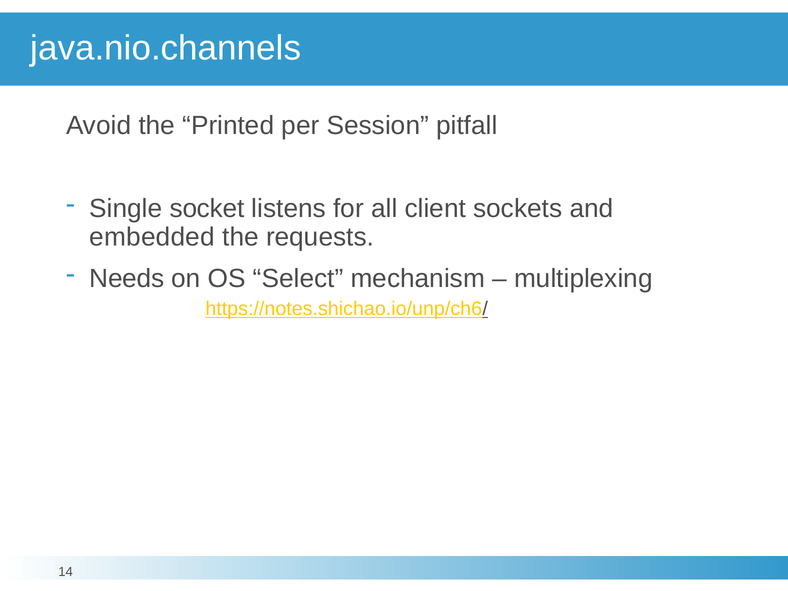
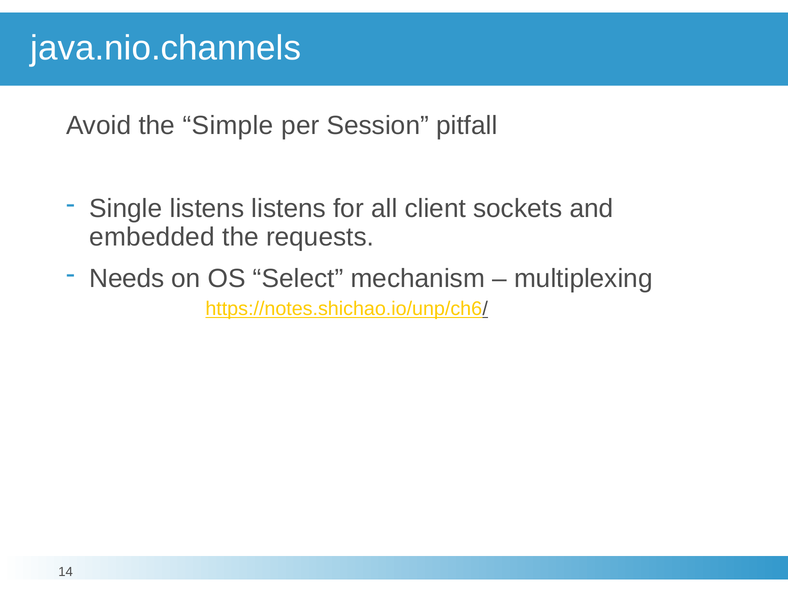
Printed: Printed -> Simple (228, 126)
Single socket: socket -> listens (207, 209)
